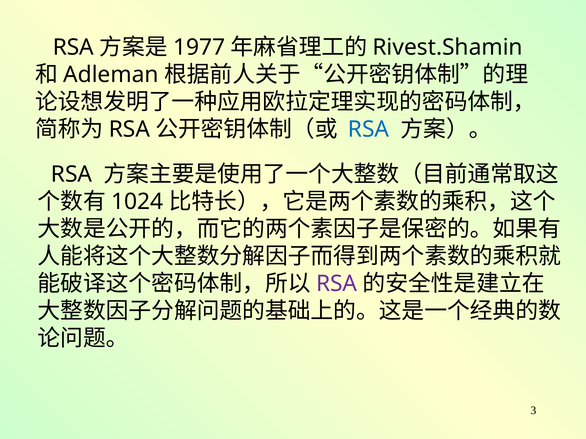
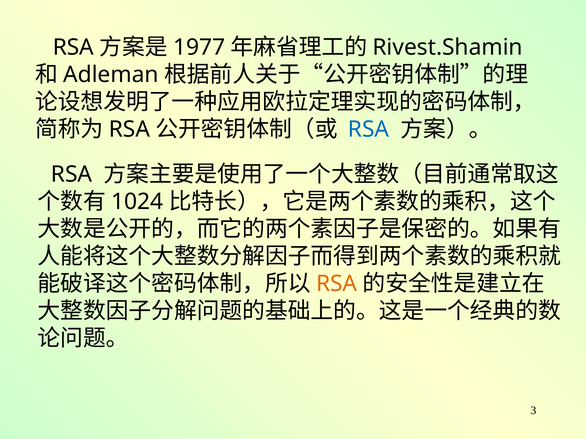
RSA colour: purple -> orange (337, 284)
